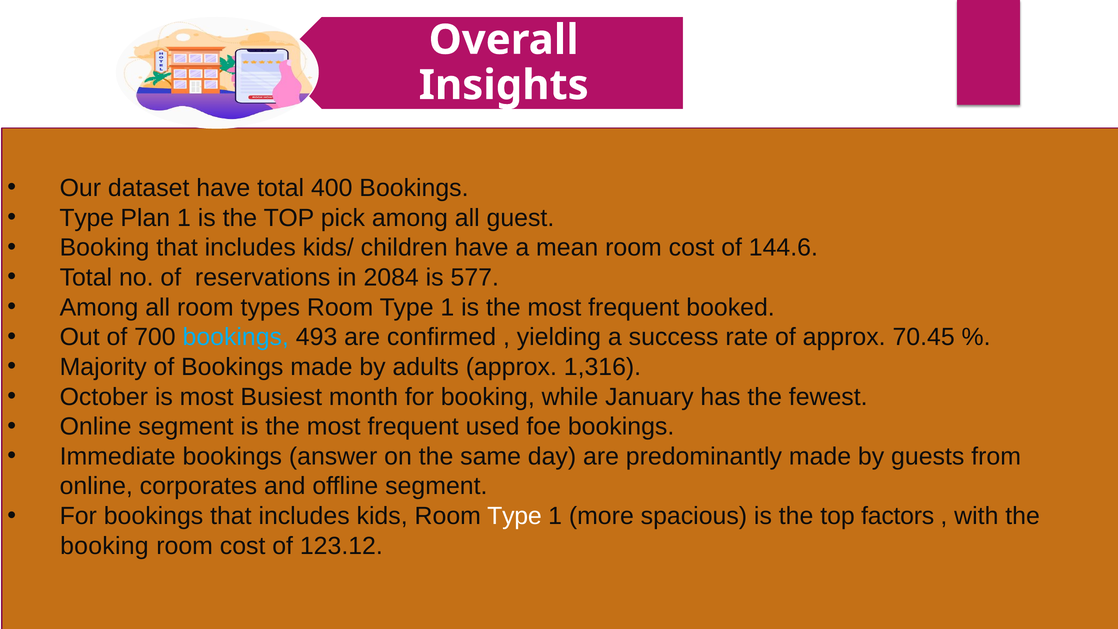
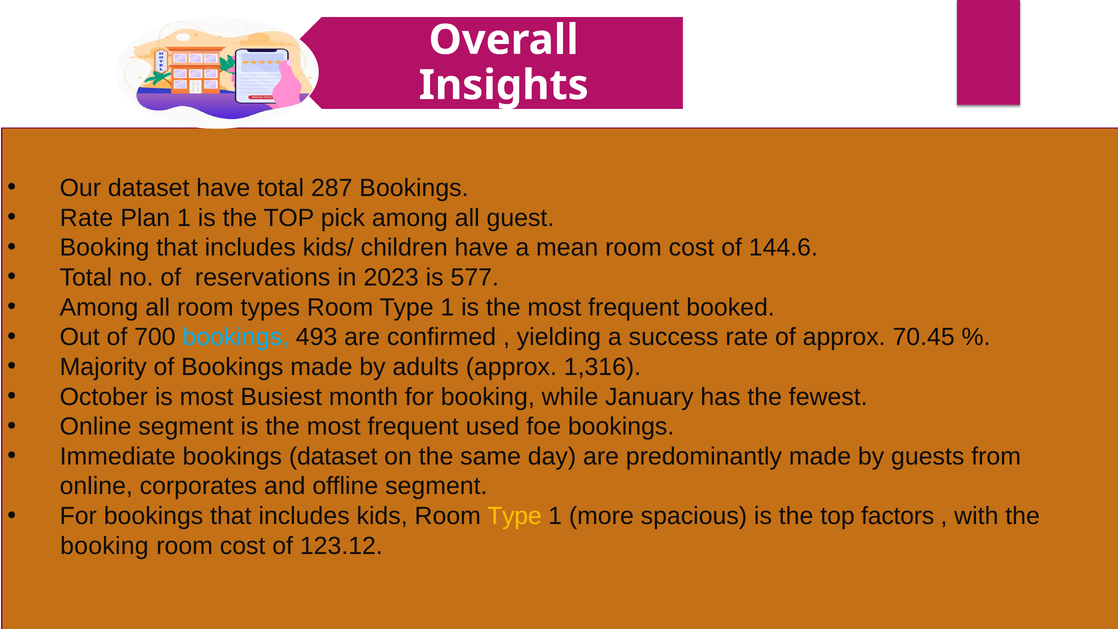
400: 400 -> 287 (332, 188)
Type: Type -> Rate (86, 218)
2084: 2084 -> 2023 (391, 277)
bookings answer: answer -> dataset (333, 456)
Type colour: white -> yellow (514, 516)
